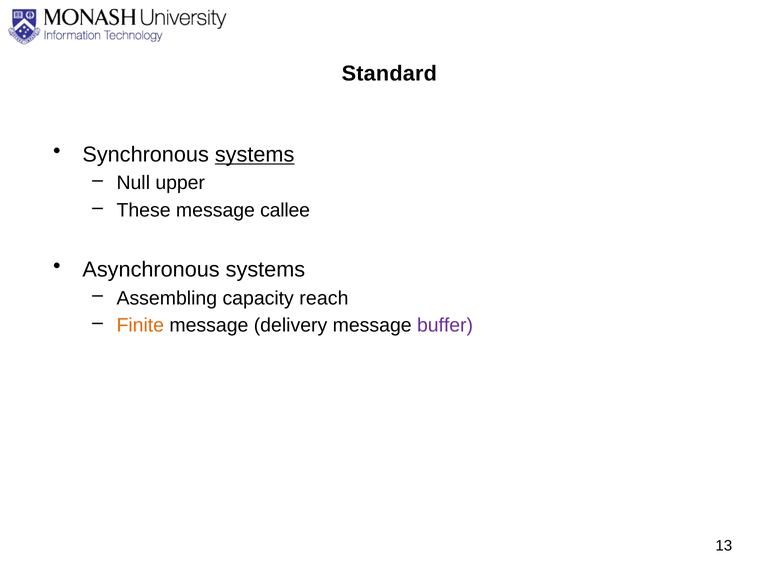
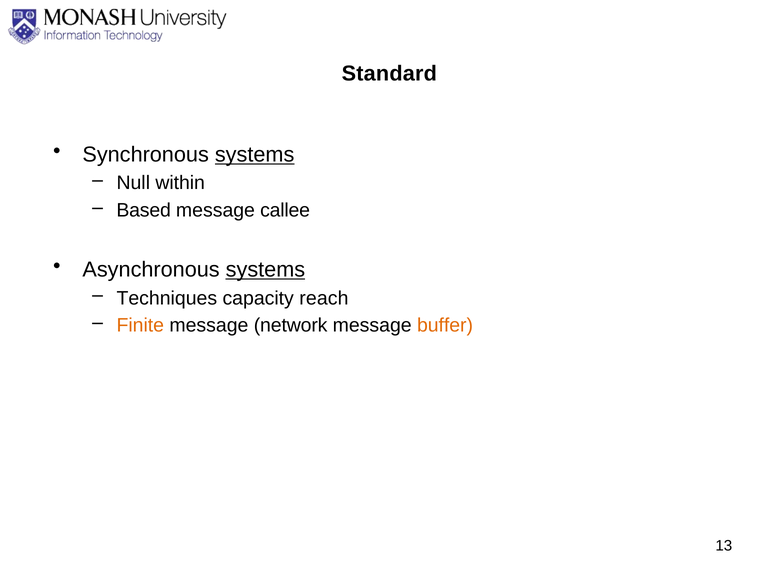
upper: upper -> within (180, 183)
These: These -> Based (144, 210)
systems underline: none -> present (265, 270)
Assembling: Assembling -> Techniques (167, 298)
delivery: delivery -> network (291, 326)
buffer colour: purple -> orange (445, 326)
